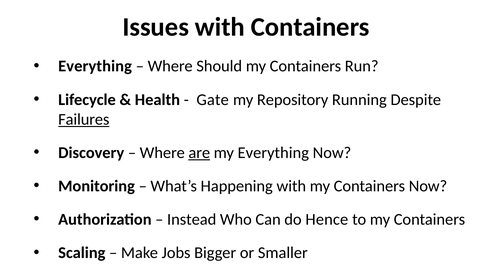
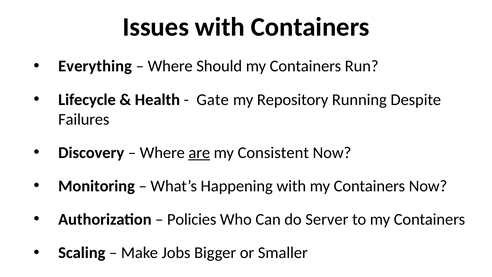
Failures underline: present -> none (84, 119)
my Everything: Everything -> Consistent (273, 153)
Instead: Instead -> Policies (192, 219)
Hence: Hence -> Server (327, 219)
